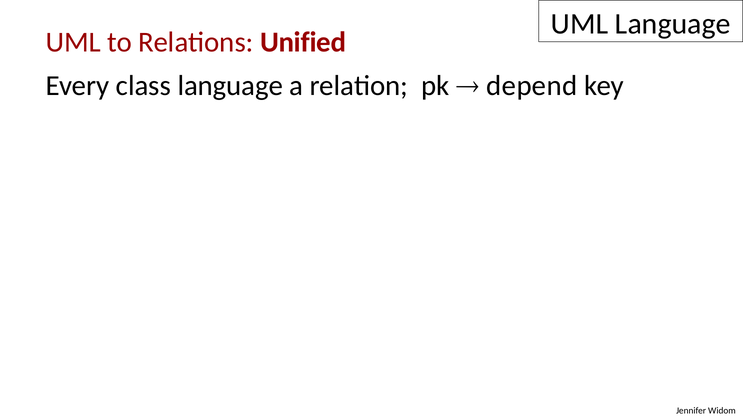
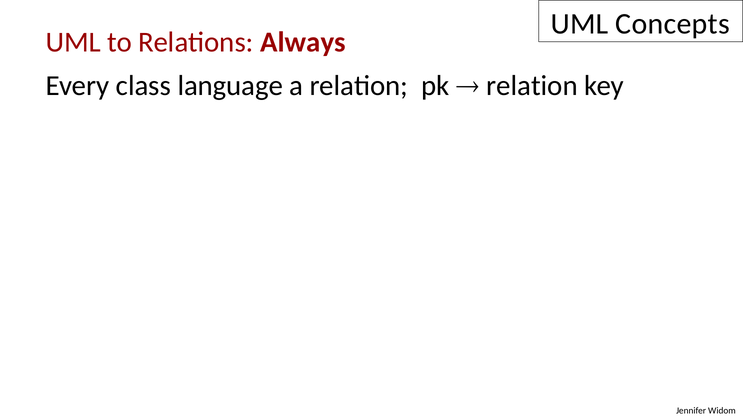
UML Language: Language -> Concepts (673, 24)
Unified: Unified -> Always (303, 42)
depend: depend -> relation (532, 86)
